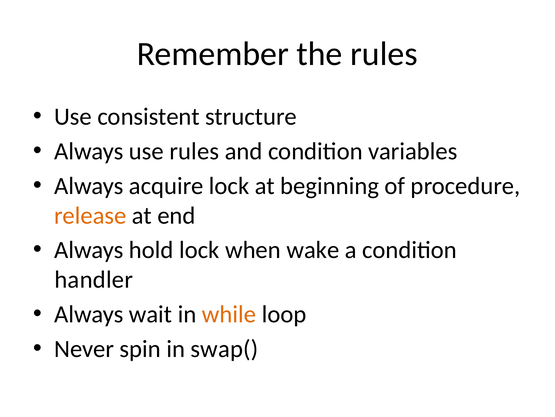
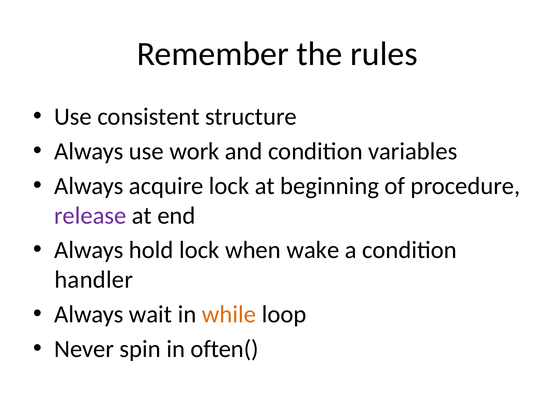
use rules: rules -> work (194, 151)
release colour: orange -> purple (90, 215)
swap(: swap( -> often( (225, 348)
